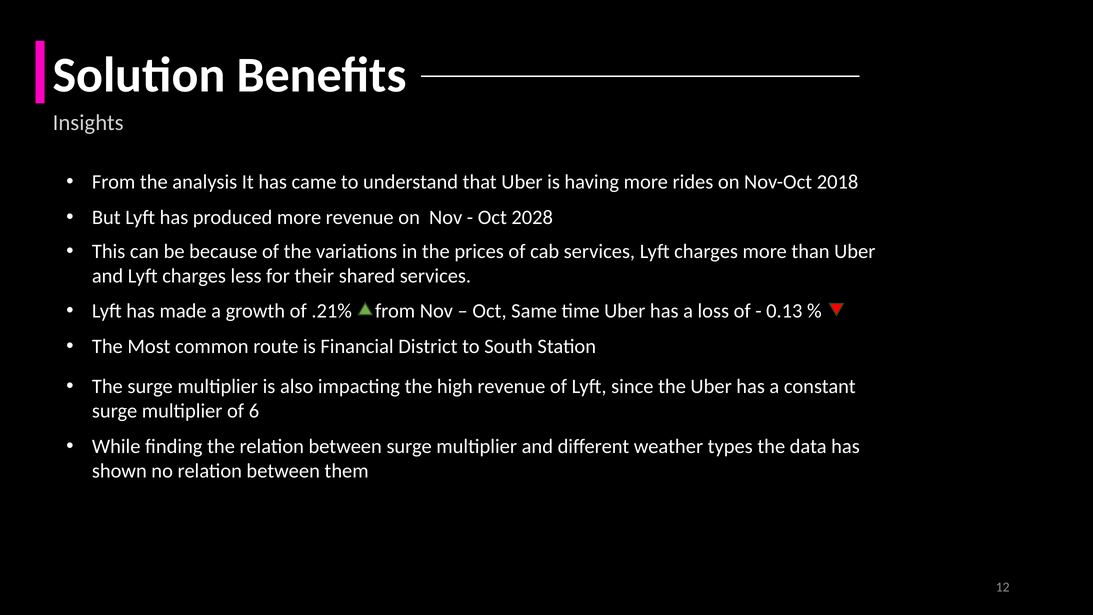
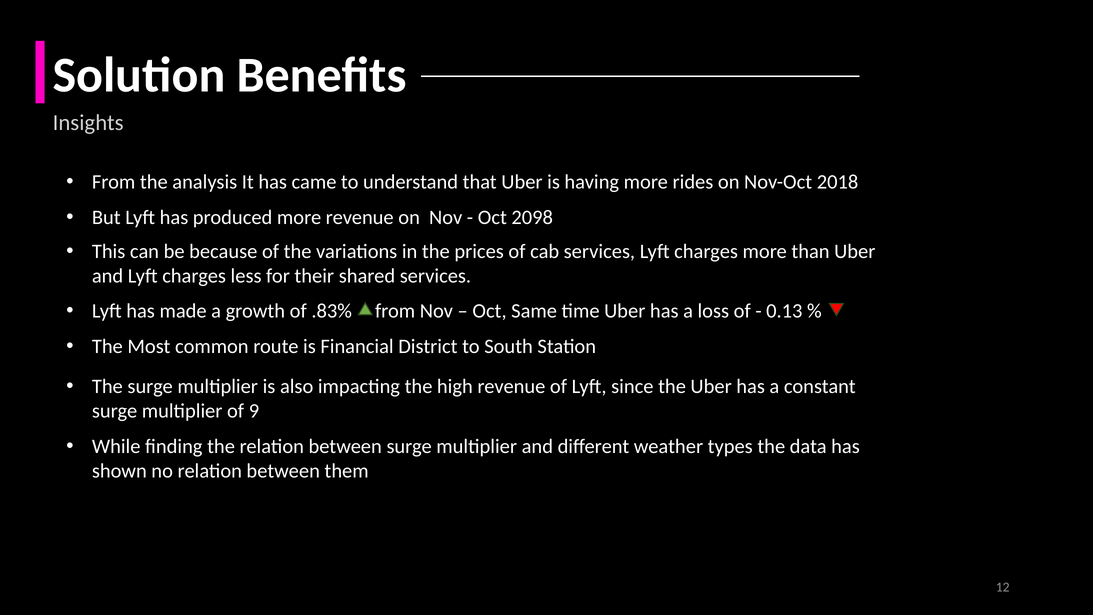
2028: 2028 -> 2098 (532, 217)
.21%: .21% -> .83% (332, 311)
6: 6 -> 9 (254, 411)
